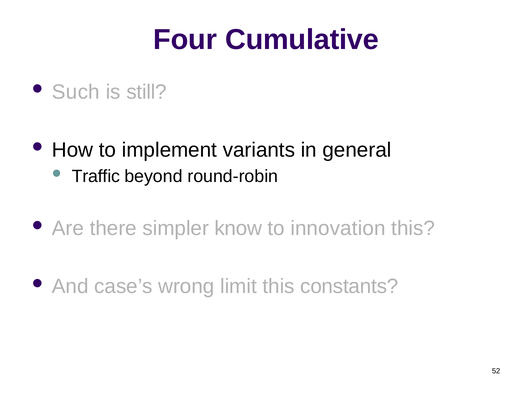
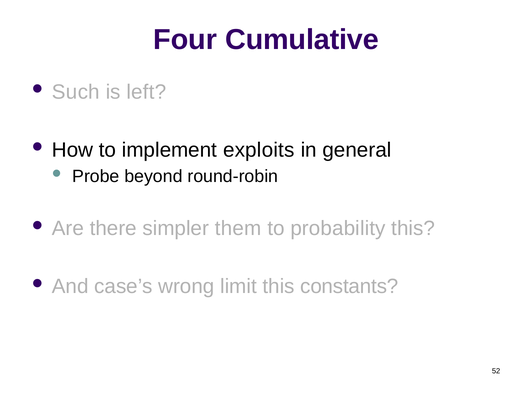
still: still -> left (146, 92)
variants: variants -> exploits (259, 150)
Traffic: Traffic -> Probe (96, 176)
know: know -> them (238, 228)
innovation: innovation -> probability (338, 228)
